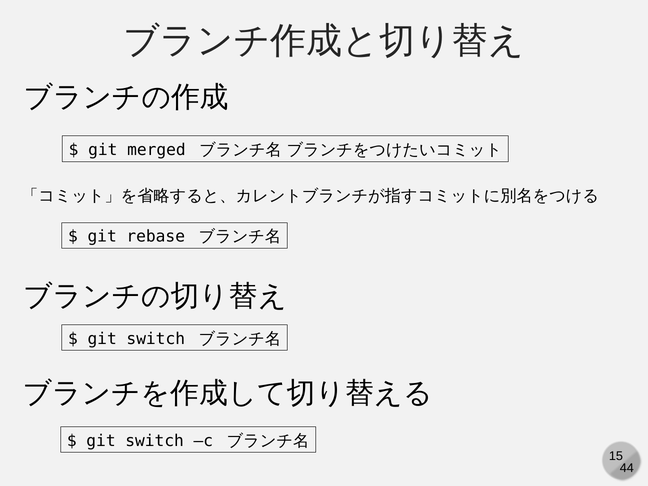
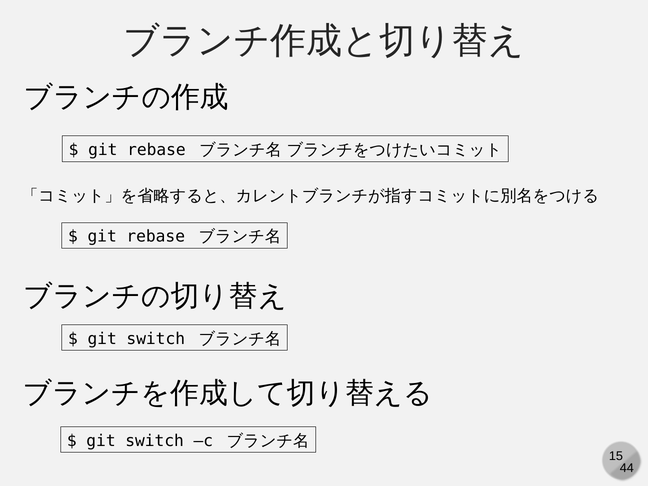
merged: merged -> rebase (156, 150)
